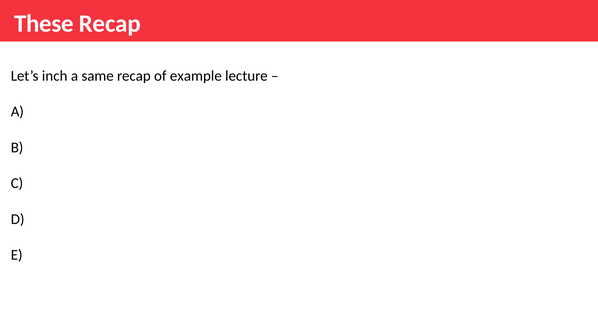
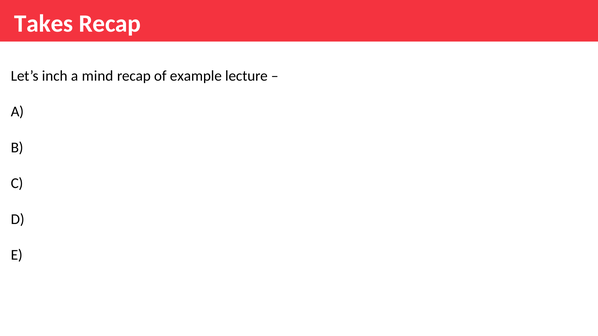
These: These -> Takes (44, 24)
same: same -> mind (98, 76)
